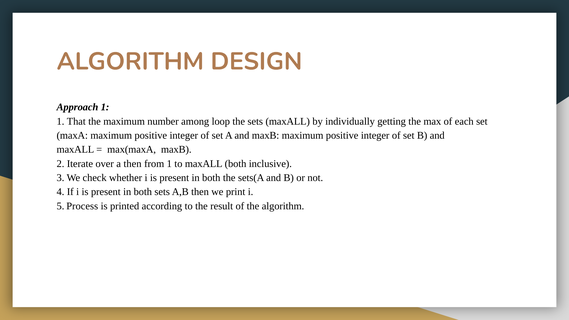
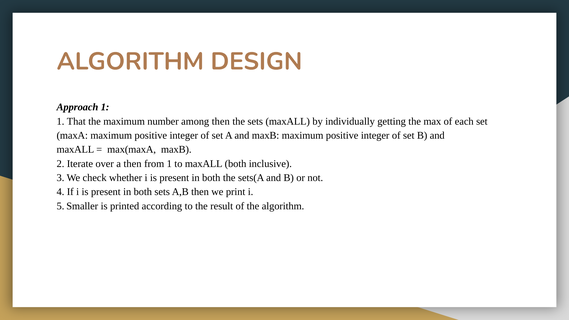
among loop: loop -> then (221, 121)
Process: Process -> Smaller (82, 206)
